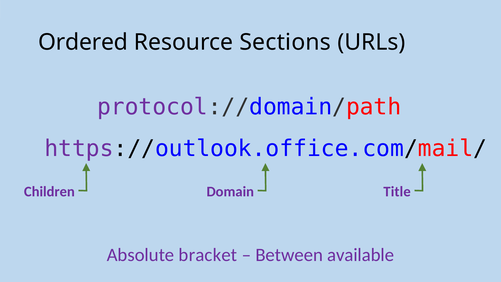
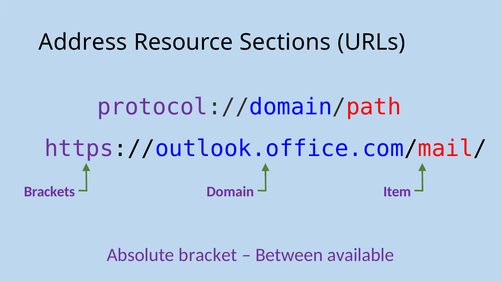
Ordered: Ordered -> Address (83, 42)
Children: Children -> Brackets (49, 192)
Title: Title -> Item (397, 192)
